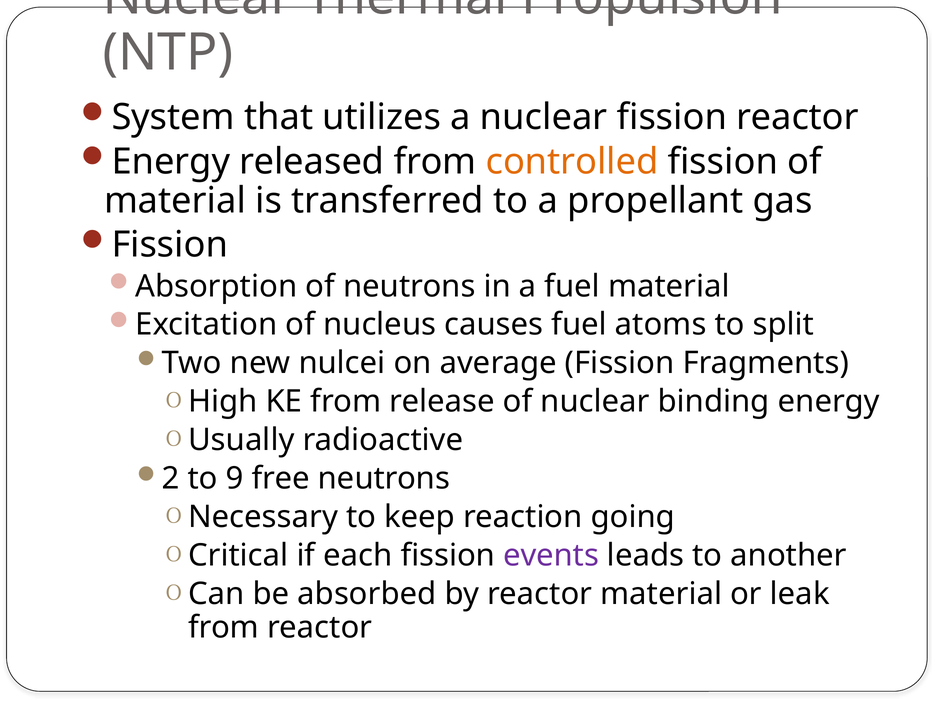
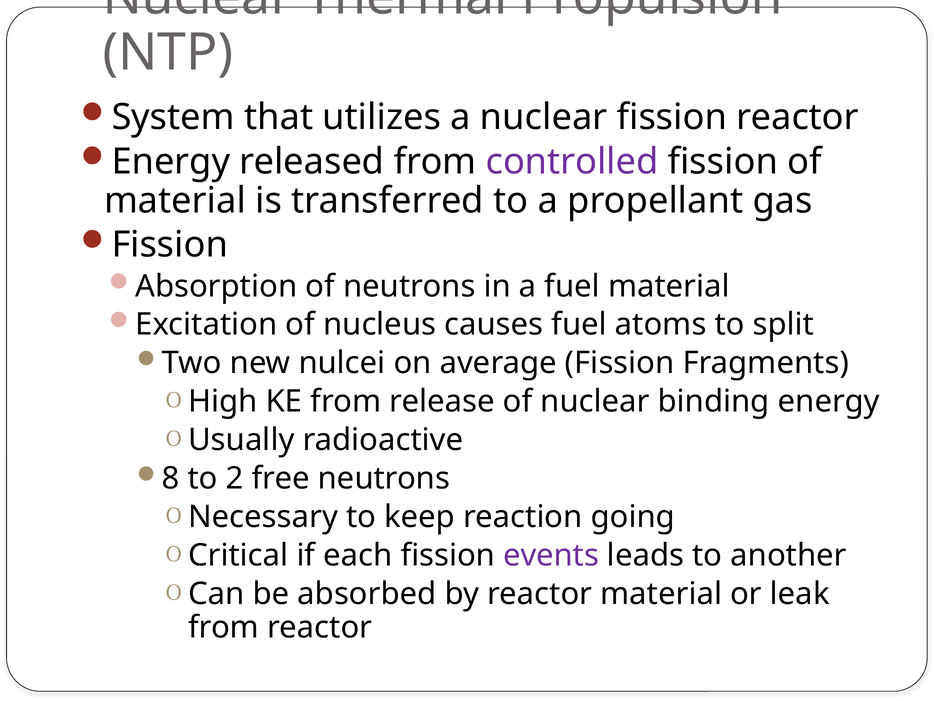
controlled colour: orange -> purple (572, 161)
2: 2 -> 8 (171, 478)
9: 9 -> 2 (235, 478)
